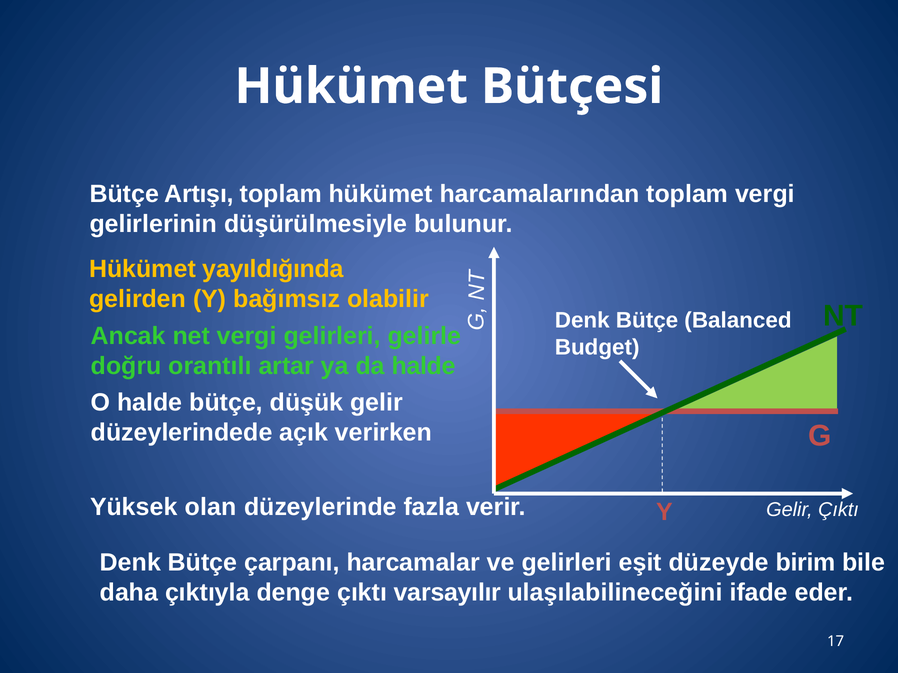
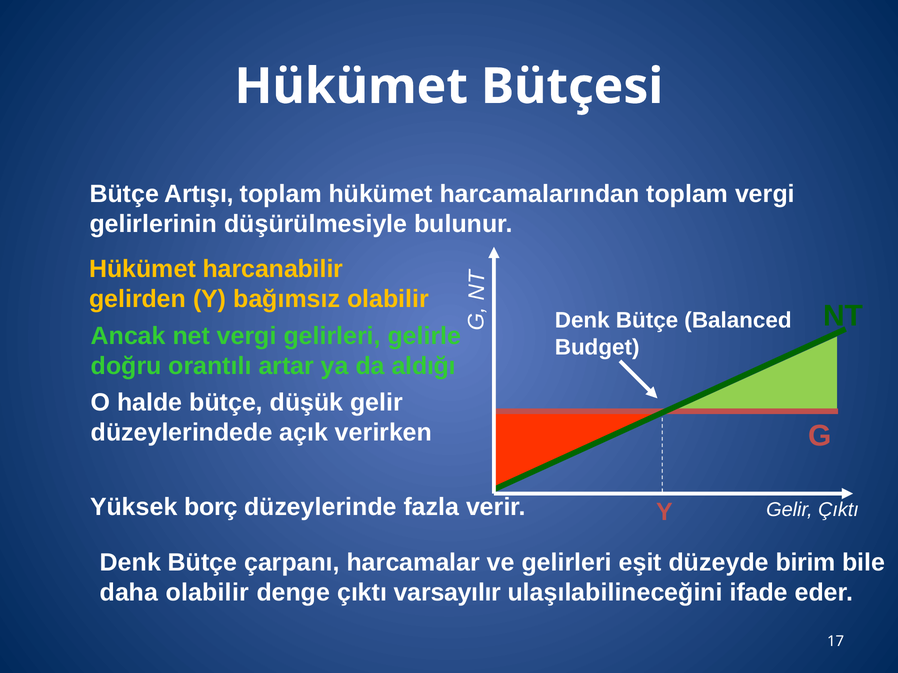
yayıldığında: yayıldığında -> harcanabilir (273, 269)
da halde: halde -> aldığı (424, 366)
olan: olan -> borç (211, 508)
daha çıktıyla: çıktıyla -> olabilir (207, 593)
